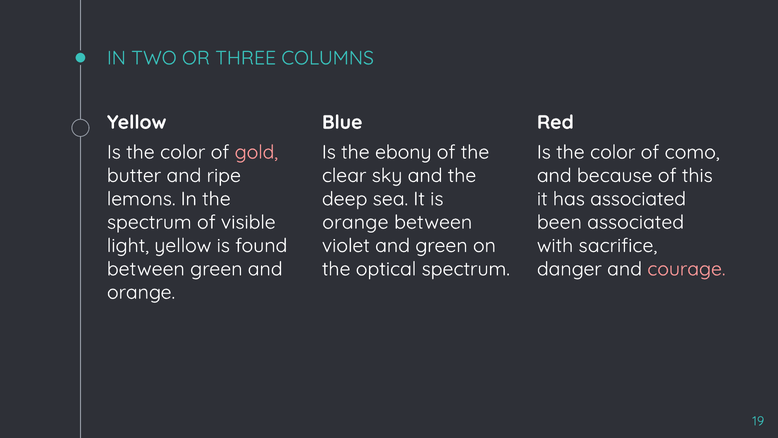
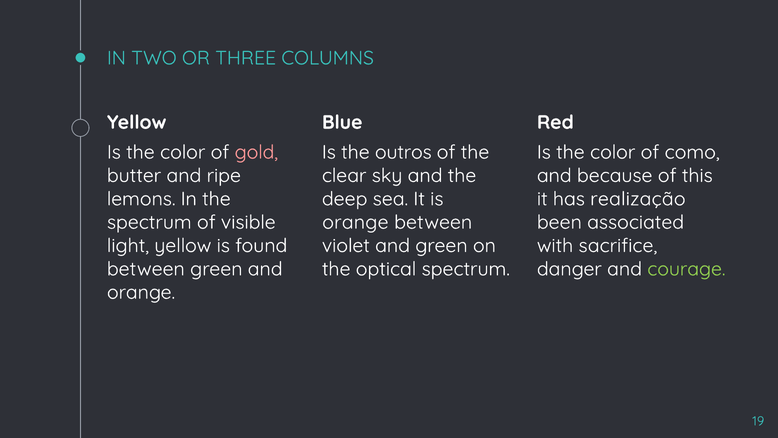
ebony: ebony -> outros (403, 152)
has associated: associated -> realização (638, 199)
courage colour: pink -> light green (686, 269)
